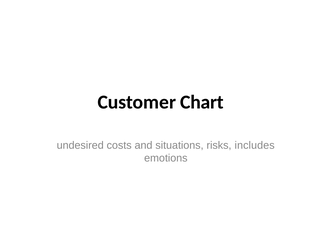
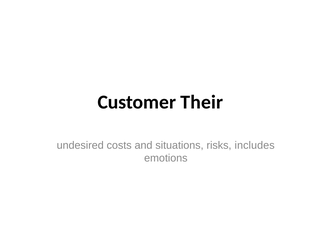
Chart: Chart -> Their (202, 102)
